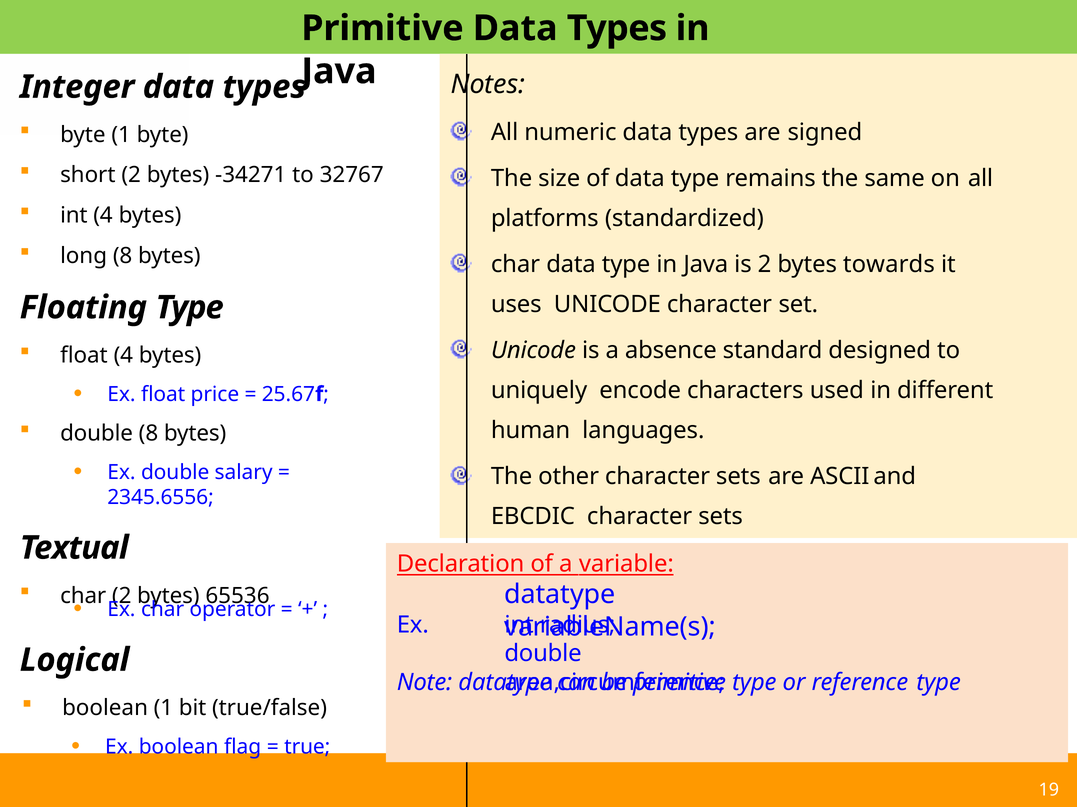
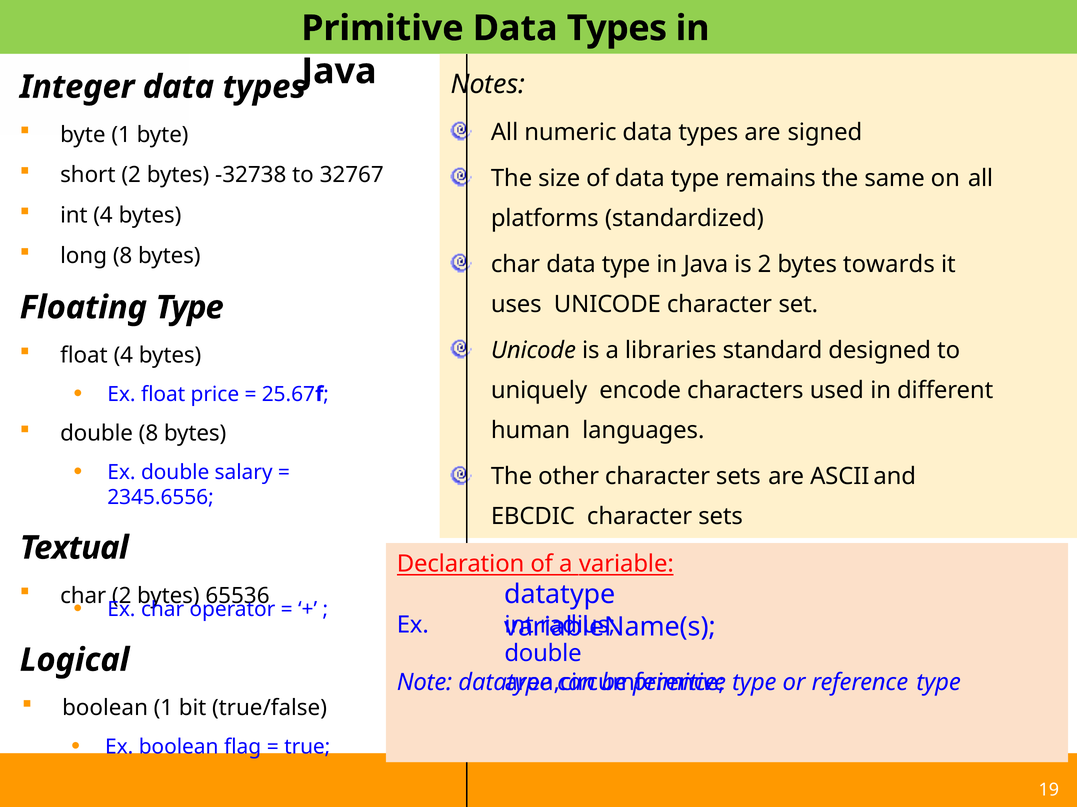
-34271: -34271 -> -32738 (251, 175)
absence: absence -> libraries (671, 351)
